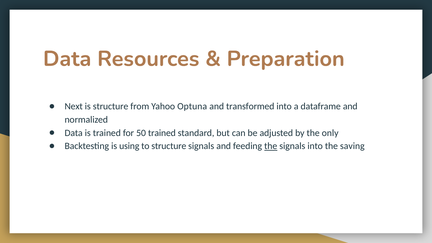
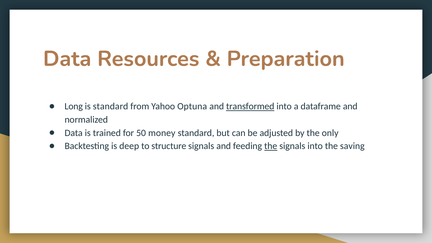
Next: Next -> Long (74, 107)
is structure: structure -> standard (111, 107)
transformed underline: none -> present (250, 107)
50 trained: trained -> money (162, 133)
using: using -> deep (129, 146)
